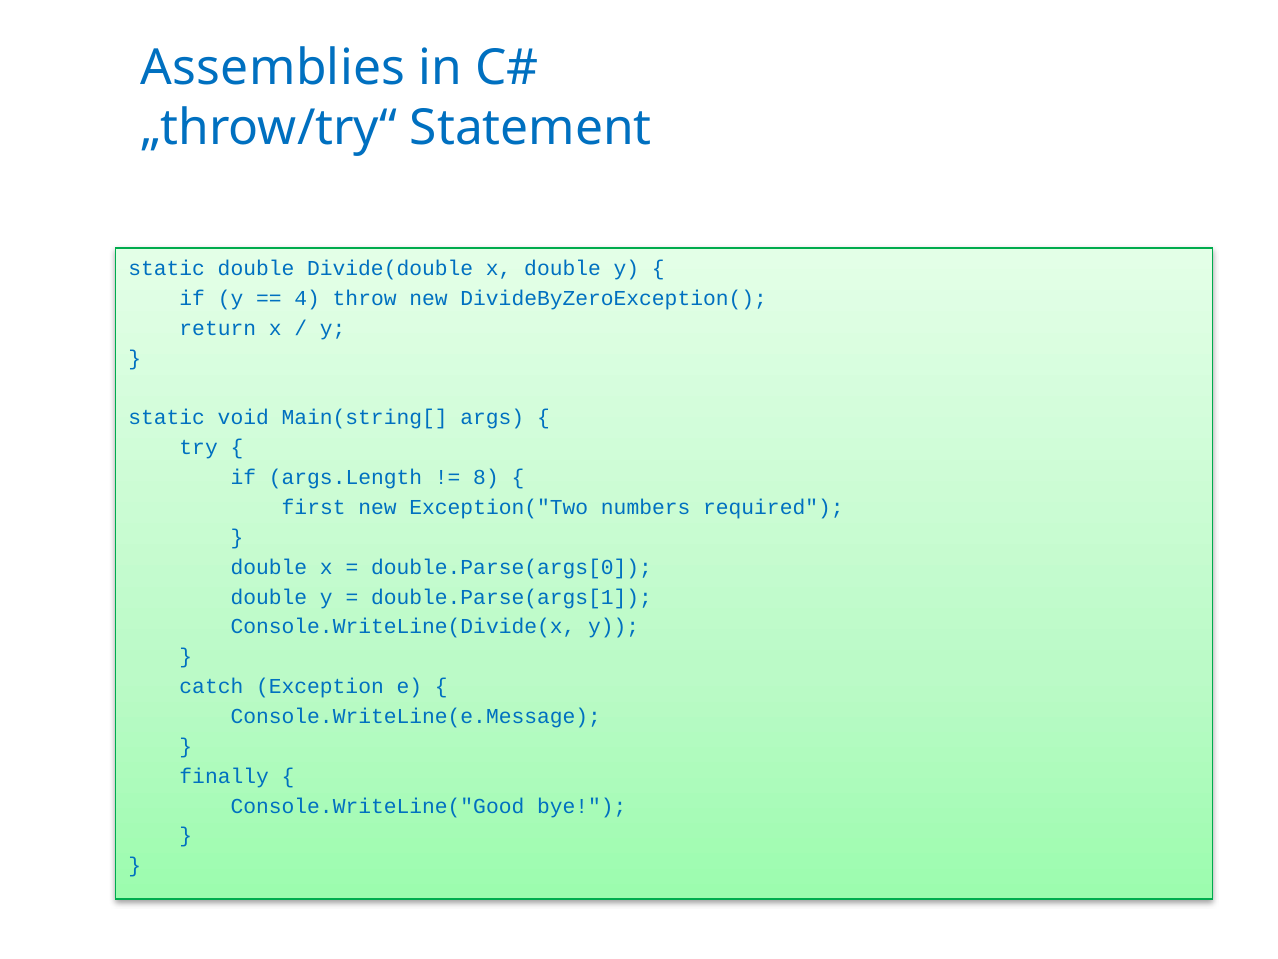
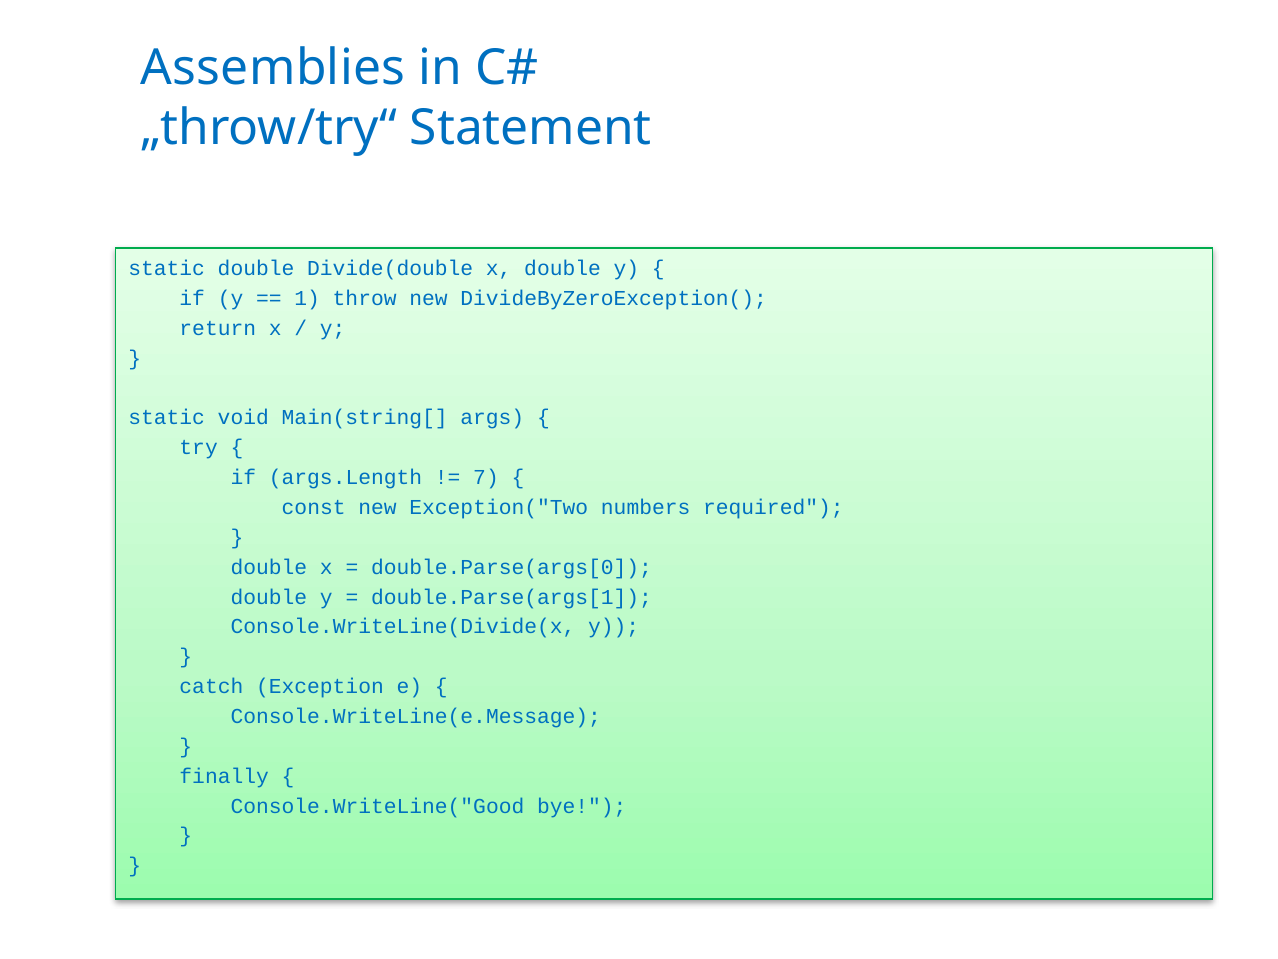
4: 4 -> 1 (307, 298)
8: 8 -> 7 (486, 477)
first: first -> const (314, 507)
